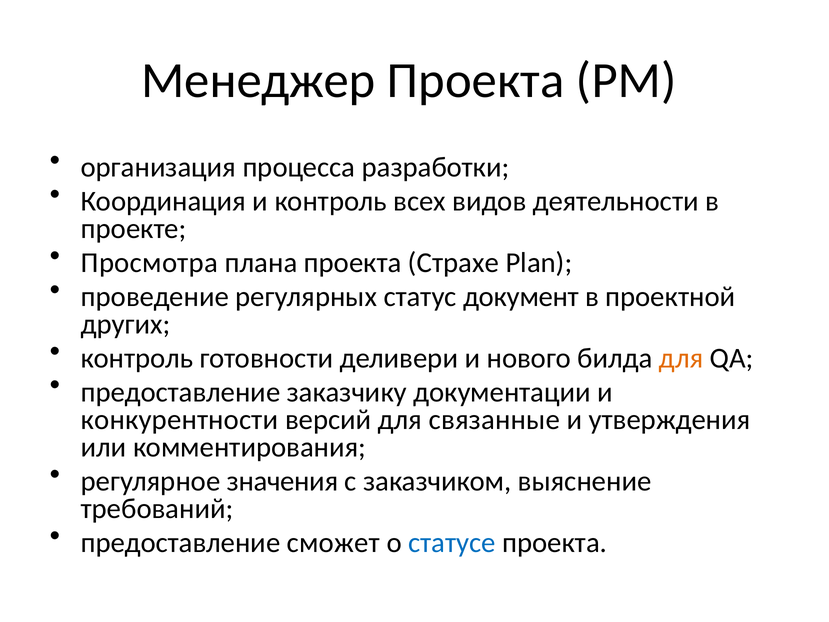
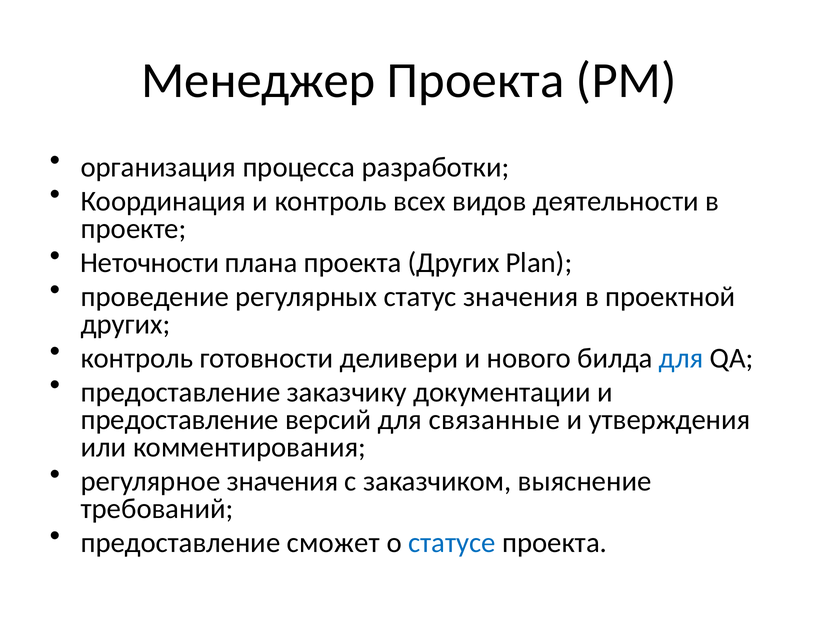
Просмотра: Просмотра -> Неточности (150, 263)
проекта Страхе: Страхе -> Других (454, 263)
статус документ: документ -> значения (521, 297)
для colour: orange -> blue (681, 358)
конкурентности: конкурентности -> предоставление (180, 420)
